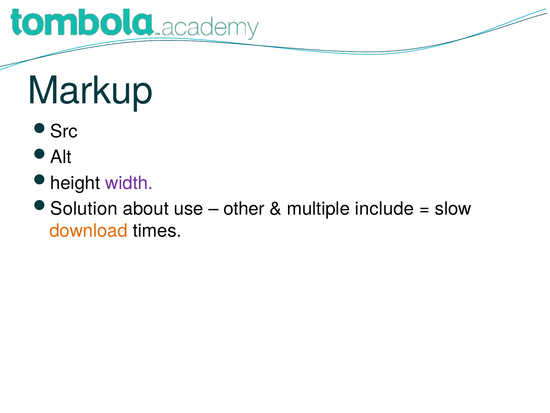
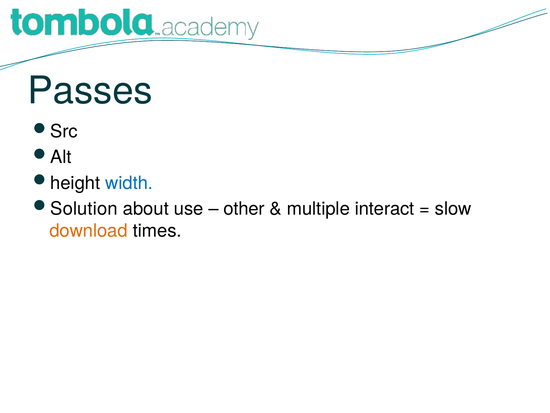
Markup: Markup -> Passes (90, 91)
width colour: purple -> blue (129, 183)
include: include -> interact (385, 208)
